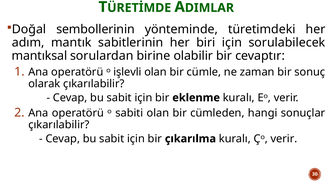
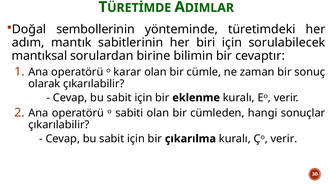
olabilir: olabilir -> bilimin (193, 56)
işlevli: işlevli -> karar (127, 72)
